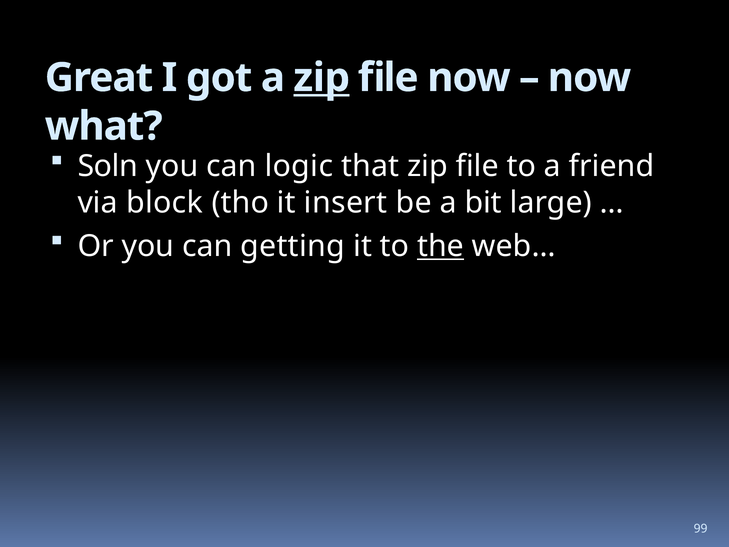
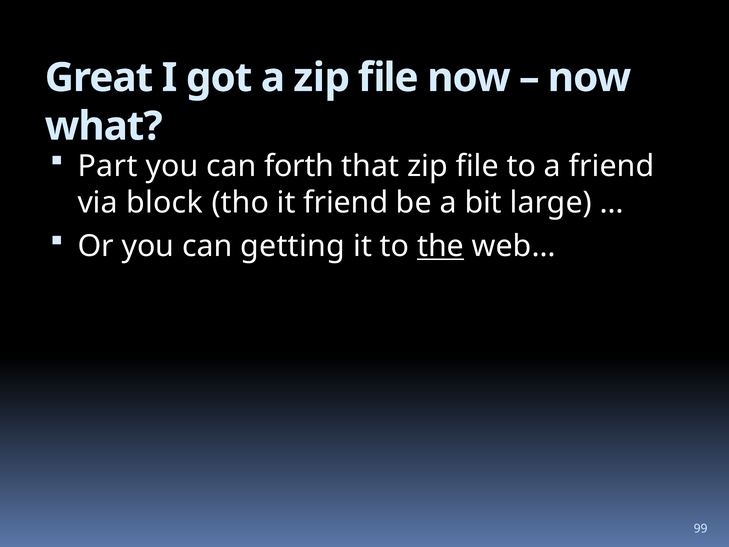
zip underline: present -> none (322, 78)
Soln: Soln -> Part (108, 166)
logic: logic -> forth (299, 166)
it insert: insert -> friend (346, 203)
